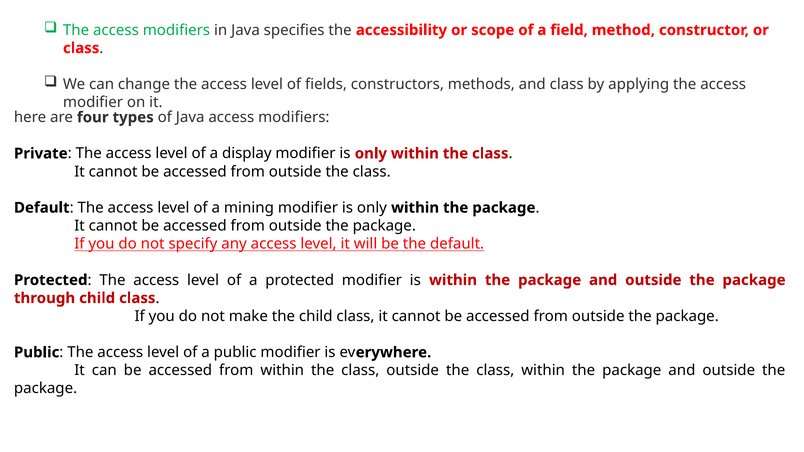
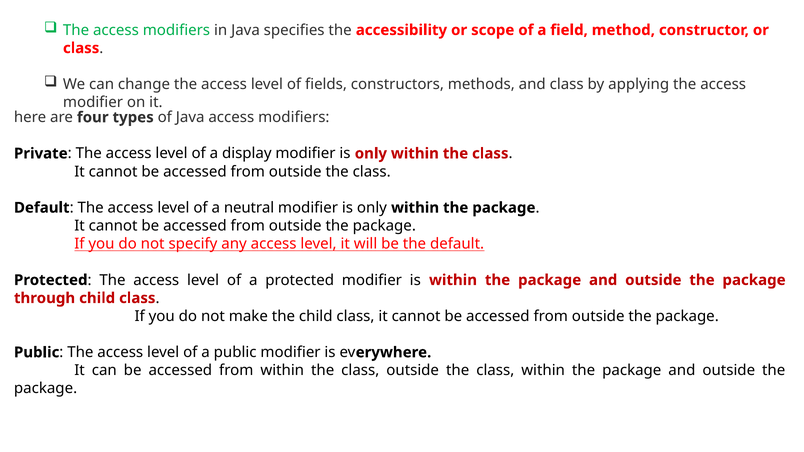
mining: mining -> neutral (249, 208)
